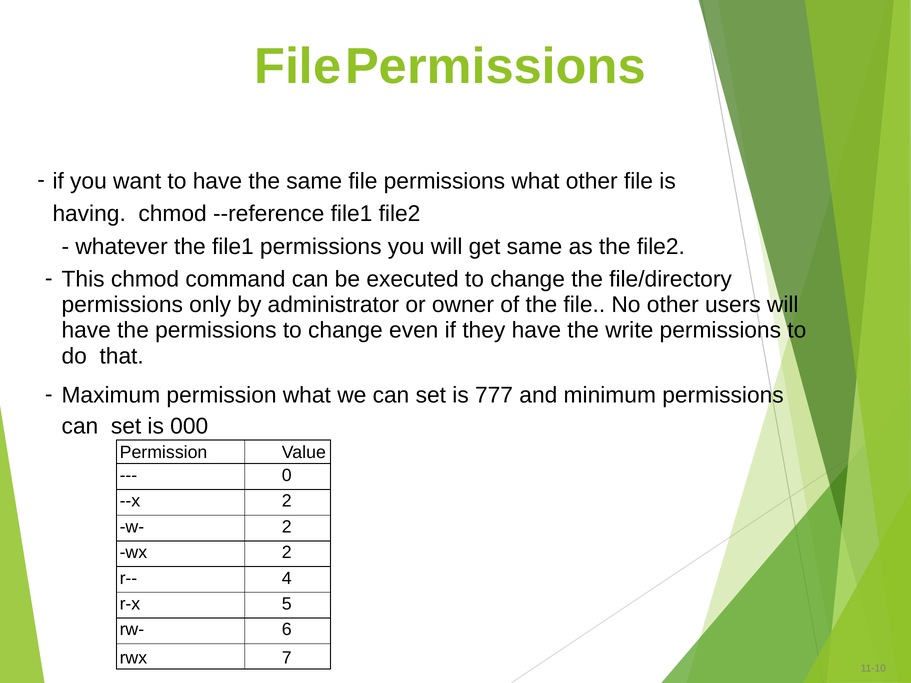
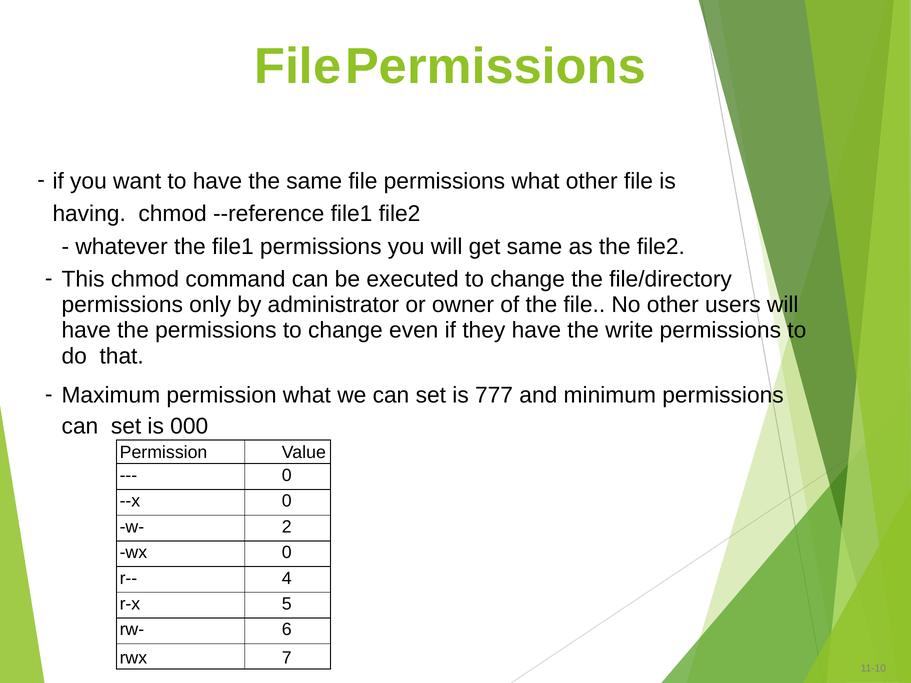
--x 2: 2 -> 0 (287, 501)
wx 2: 2 -> 0 (287, 553)
